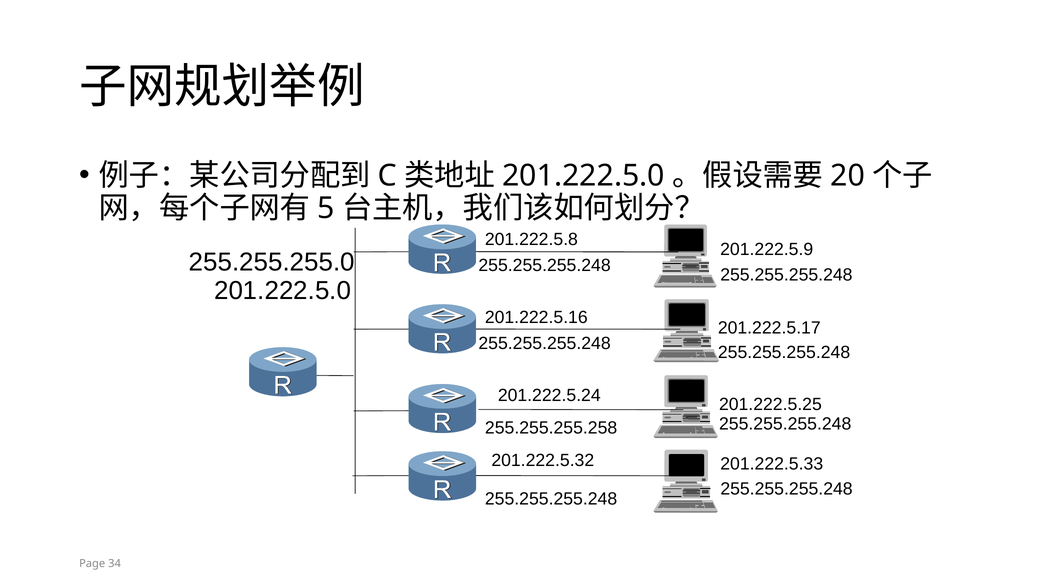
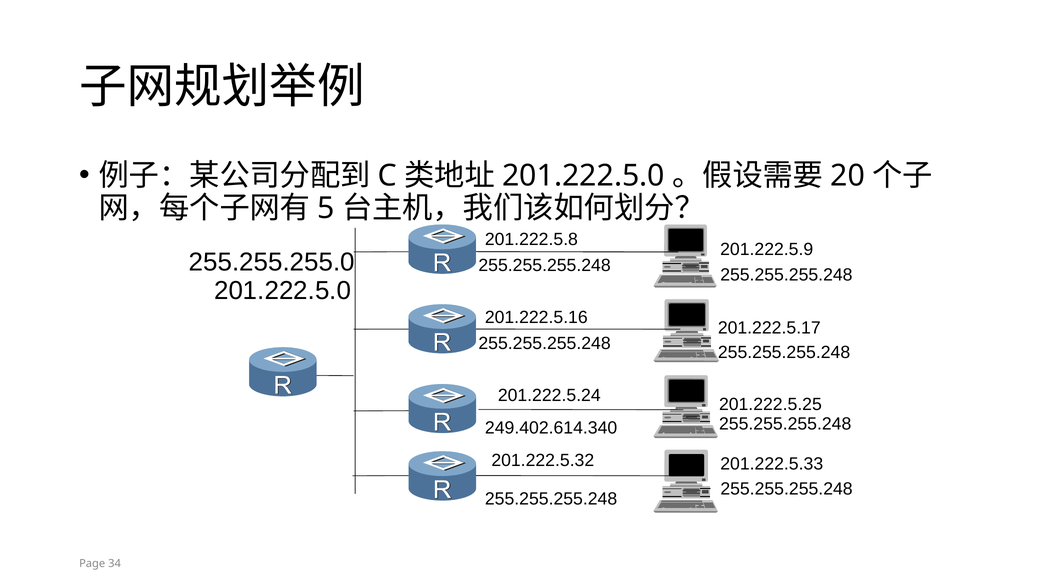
255.255.255.258: 255.255.255.258 -> 249.402.614.340 (551, 428)
